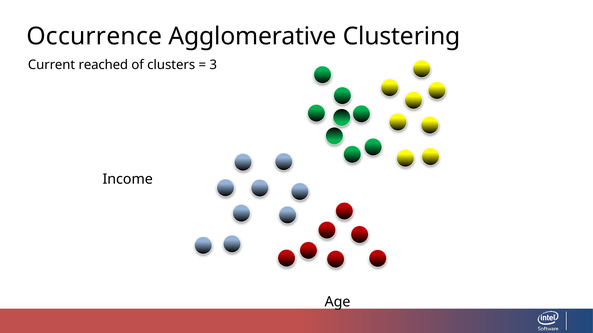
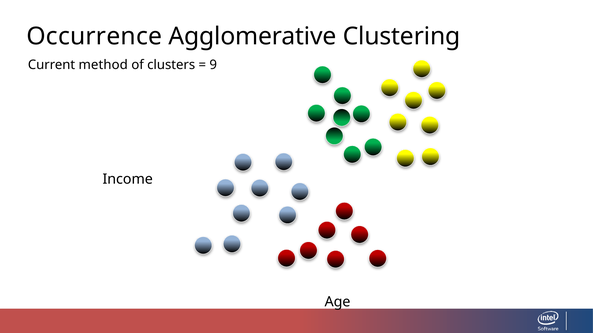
reached: reached -> method (103, 65)
3: 3 -> 9 (213, 65)
